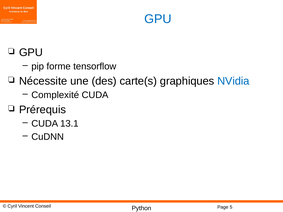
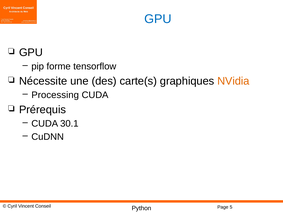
NVidia colour: blue -> orange (233, 81)
Complexité: Complexité -> Processing (55, 95)
13.1: 13.1 -> 30.1 (69, 124)
